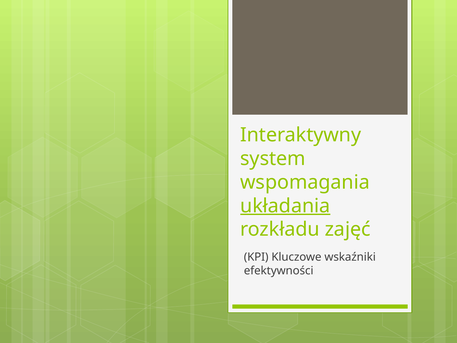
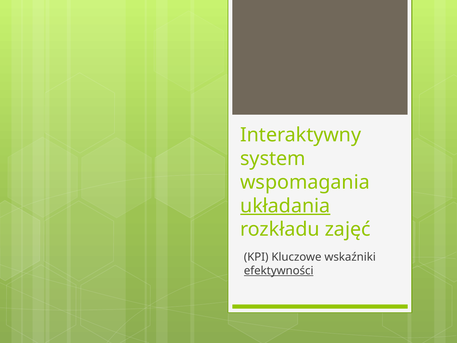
efektywności underline: none -> present (279, 271)
